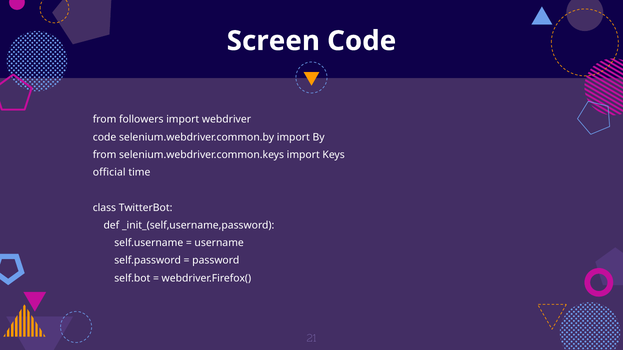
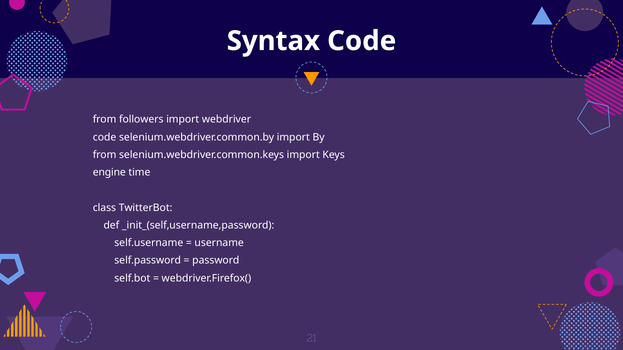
Screen: Screen -> Syntax (273, 41)
official: official -> engine (109, 173)
